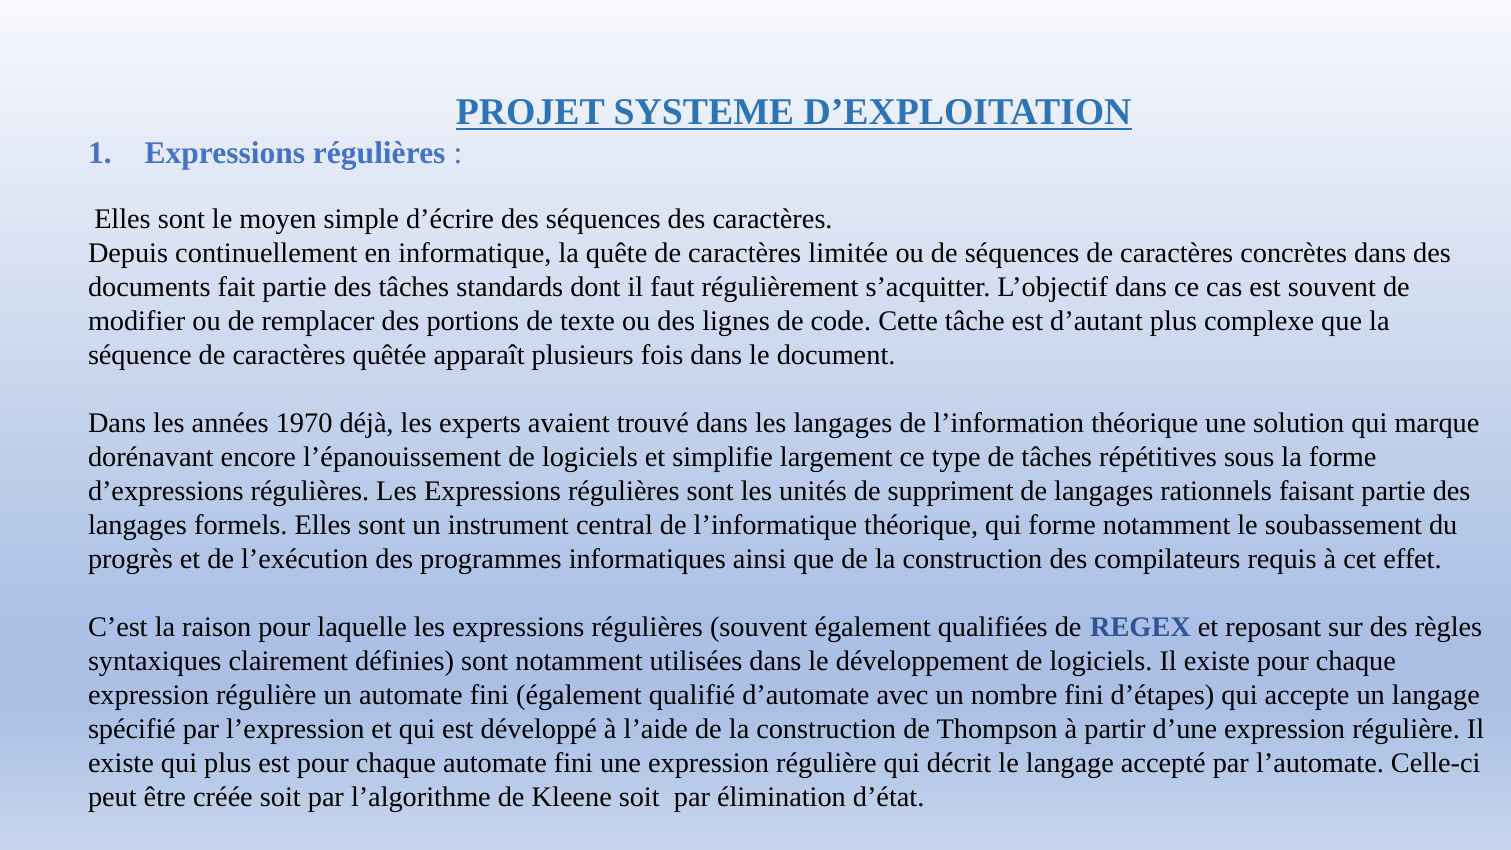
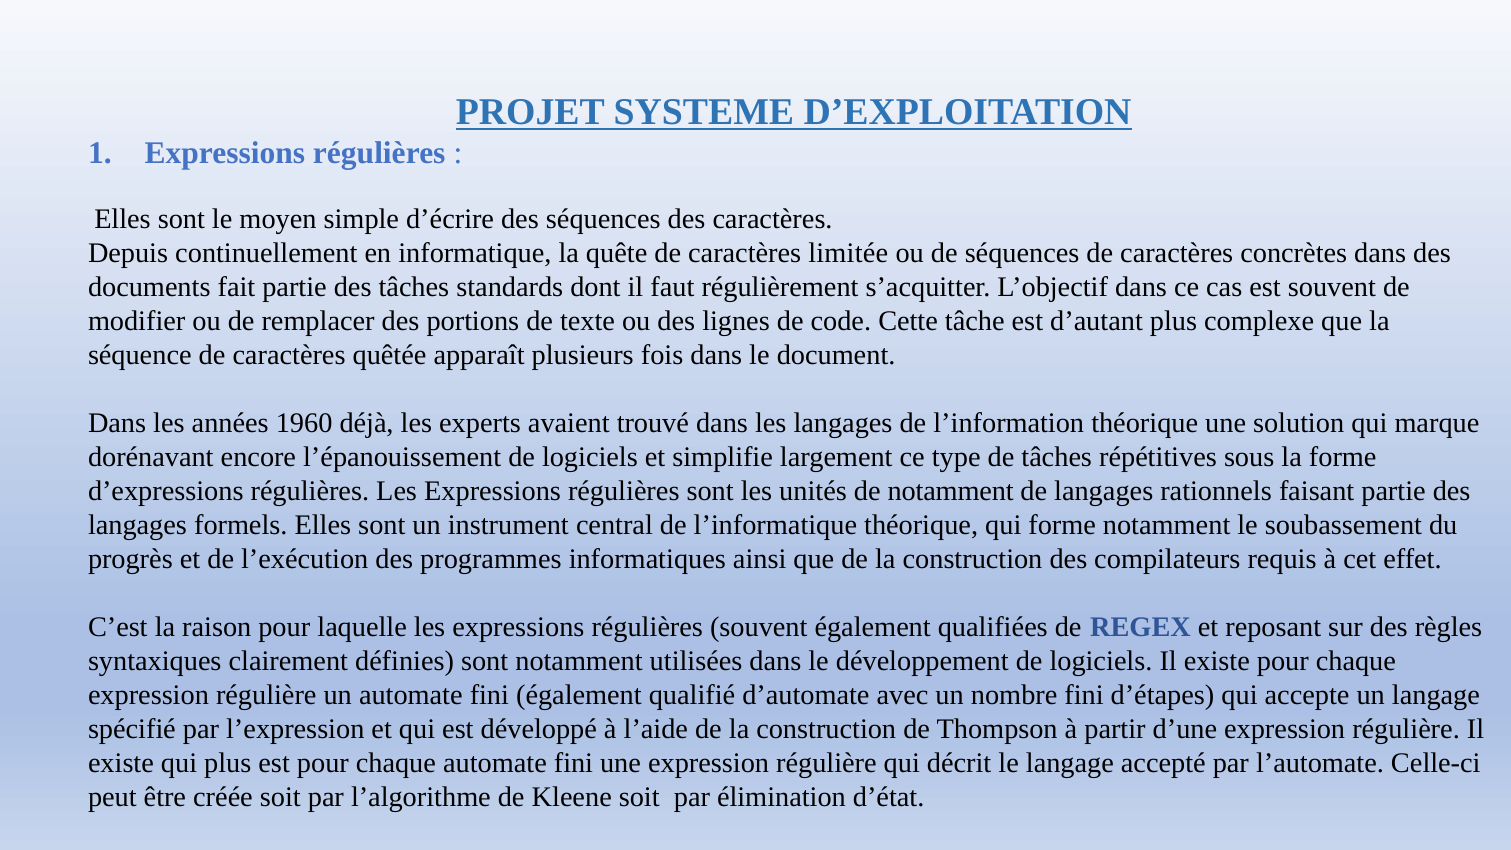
1970: 1970 -> 1960 (304, 423)
de suppriment: suppriment -> notamment (951, 491)
